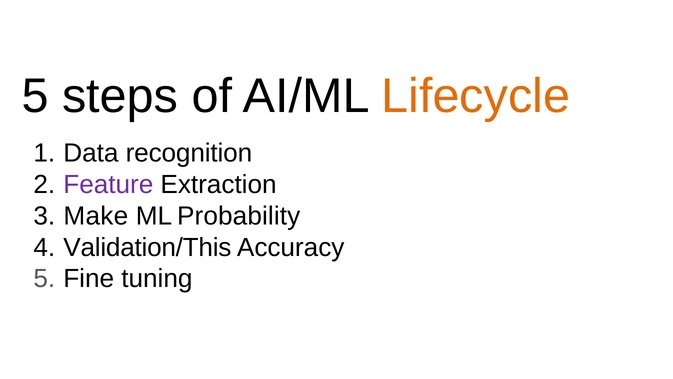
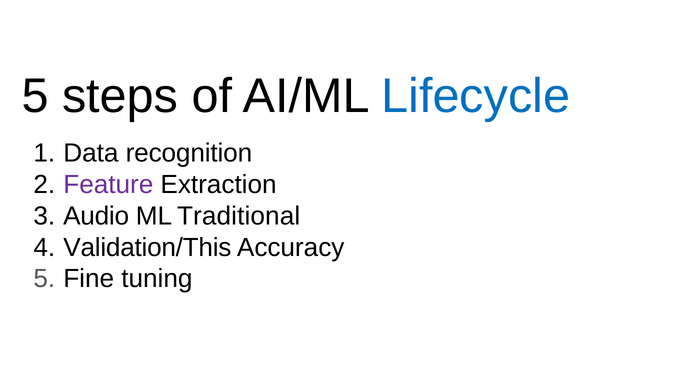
Lifecycle colour: orange -> blue (476, 96)
Make: Make -> Audio (96, 216)
Probability: Probability -> Traditional (239, 216)
